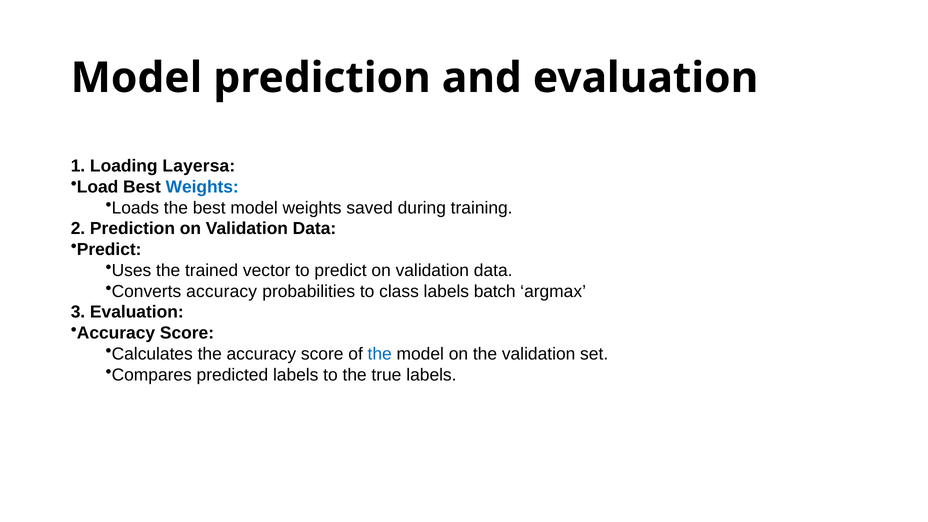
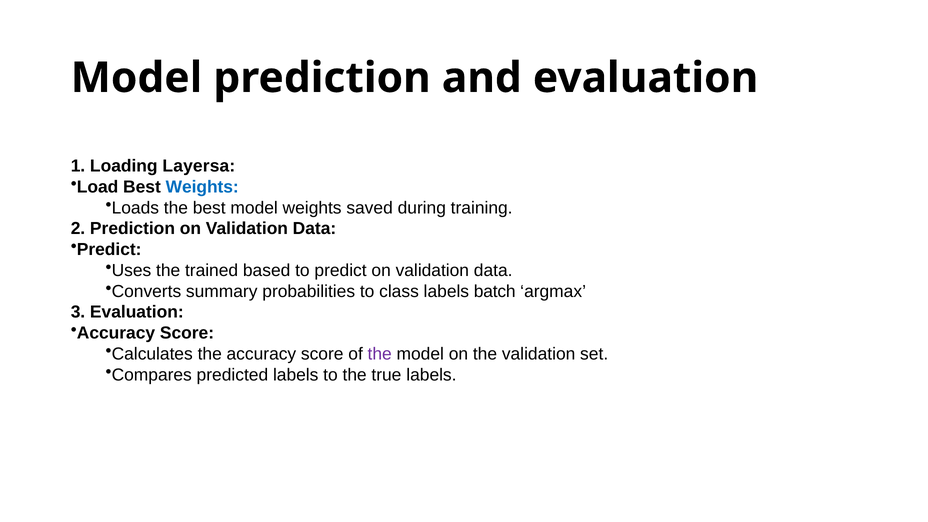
vector: vector -> based (267, 270)
Converts accuracy: accuracy -> summary (222, 291)
the colour: blue -> purple (380, 354)
